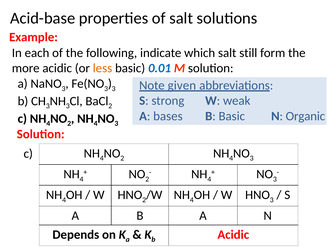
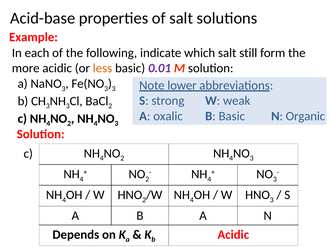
0.01 colour: blue -> purple (160, 68)
given: given -> lower (182, 86)
bases: bases -> oxalic (168, 116)
